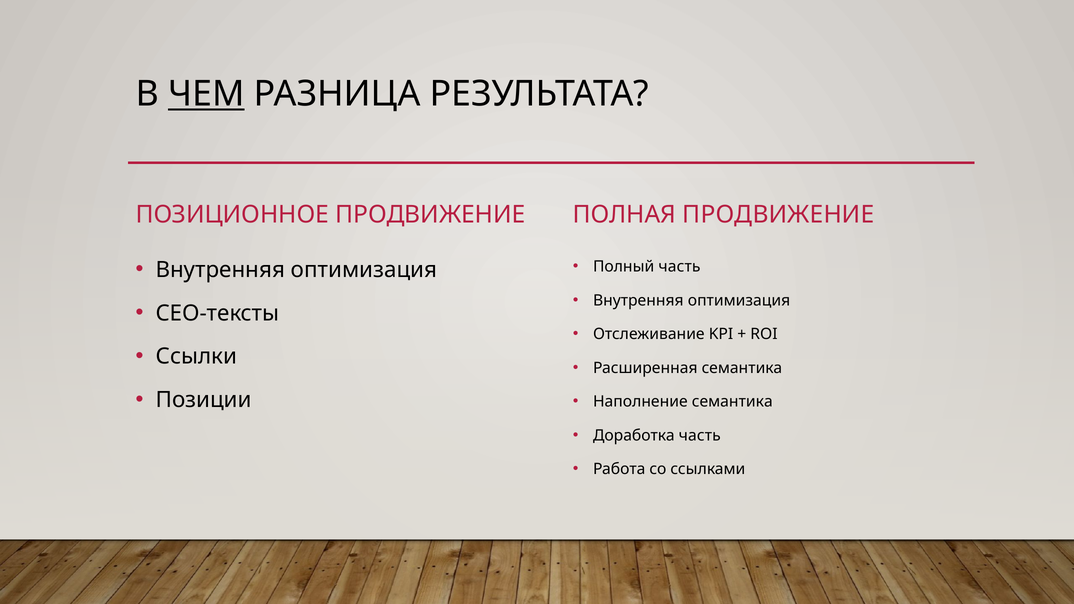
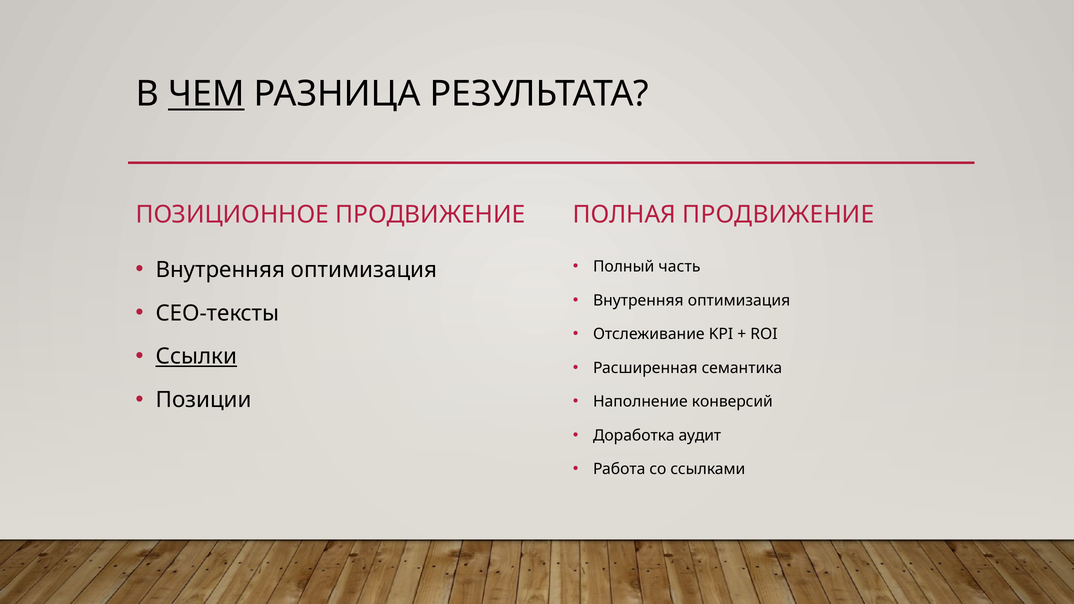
Ссылки underline: none -> present (196, 357)
Наполнение семантика: семантика -> конверсий (732, 402)
Доработка часть: часть -> аудит (700, 436)
